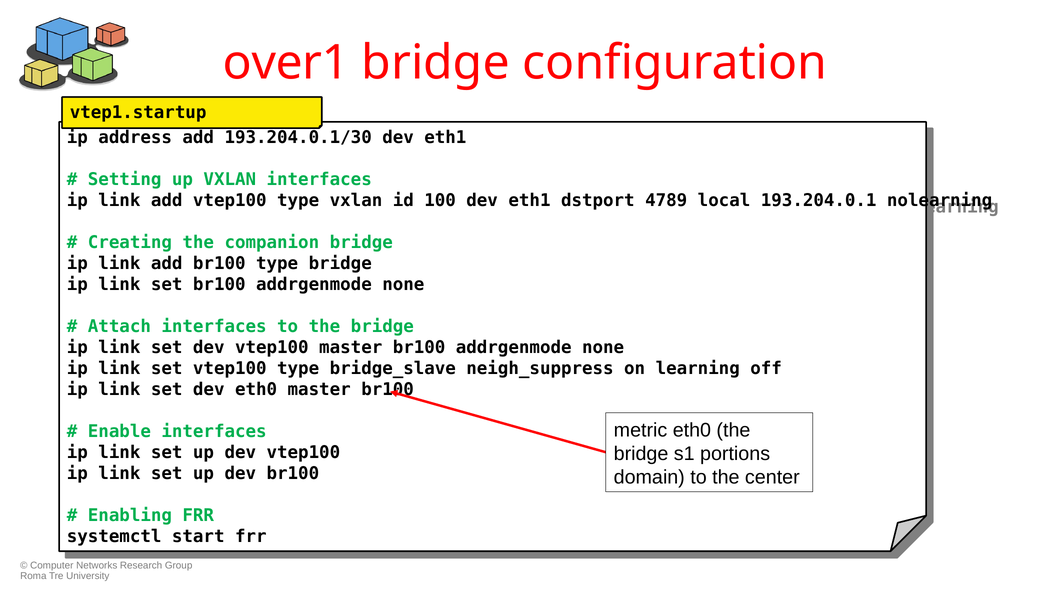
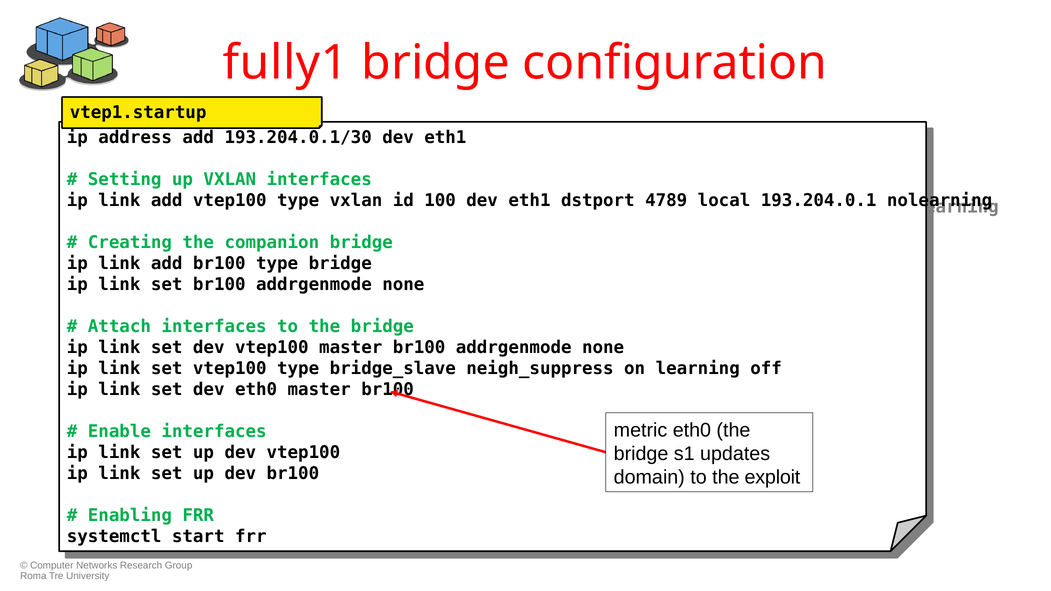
over1: over1 -> fully1 (286, 63)
portions: portions -> updates (735, 454)
center: center -> exploit (772, 477)
